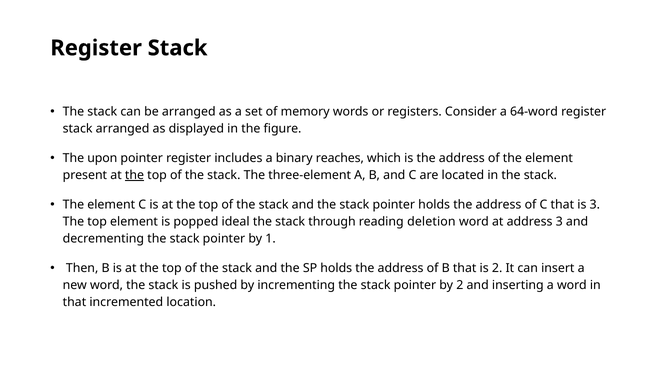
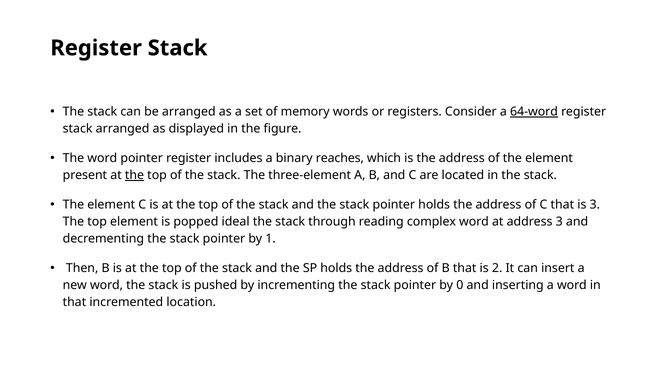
64-word underline: none -> present (534, 112)
The upon: upon -> word (102, 158)
deletion: deletion -> complex (431, 222)
by 2: 2 -> 0 (460, 286)
